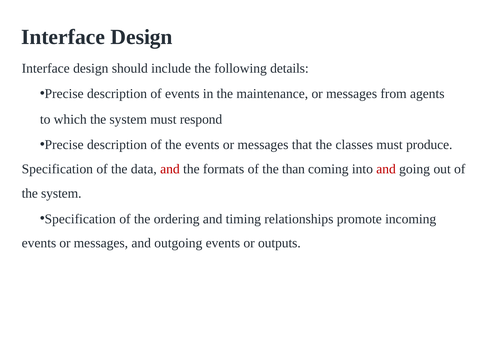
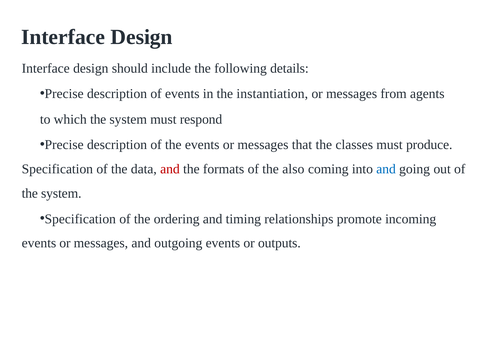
maintenance: maintenance -> instantiation (272, 94)
than: than -> also (293, 169)
and colour: red -> blue (386, 169)
